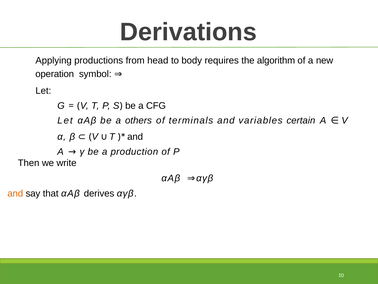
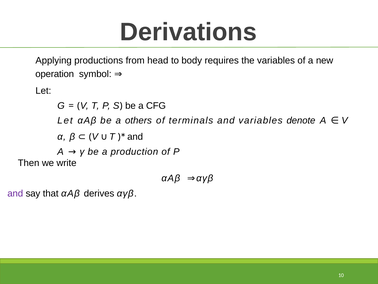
the algorithm: algorithm -> variables (276, 61)
certain: certain -> denote (301, 120)
and colour: orange -> purple (15, 193)
